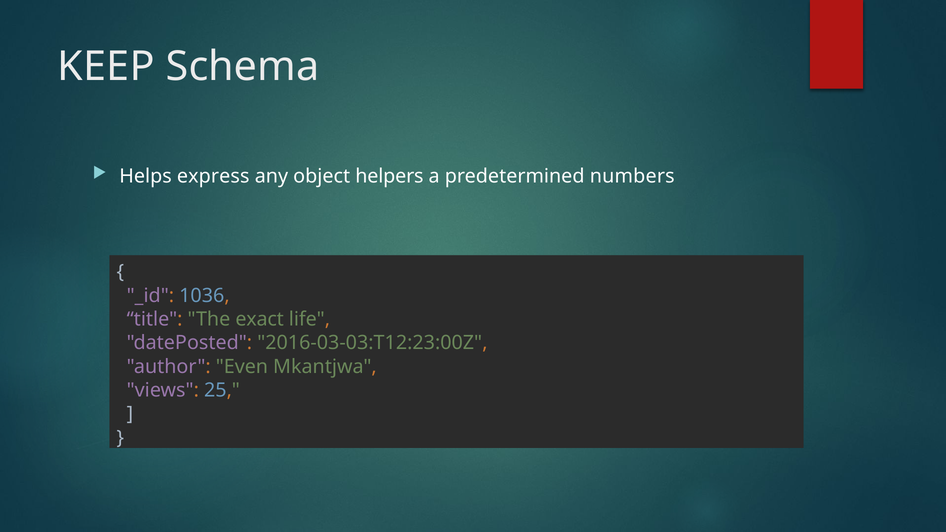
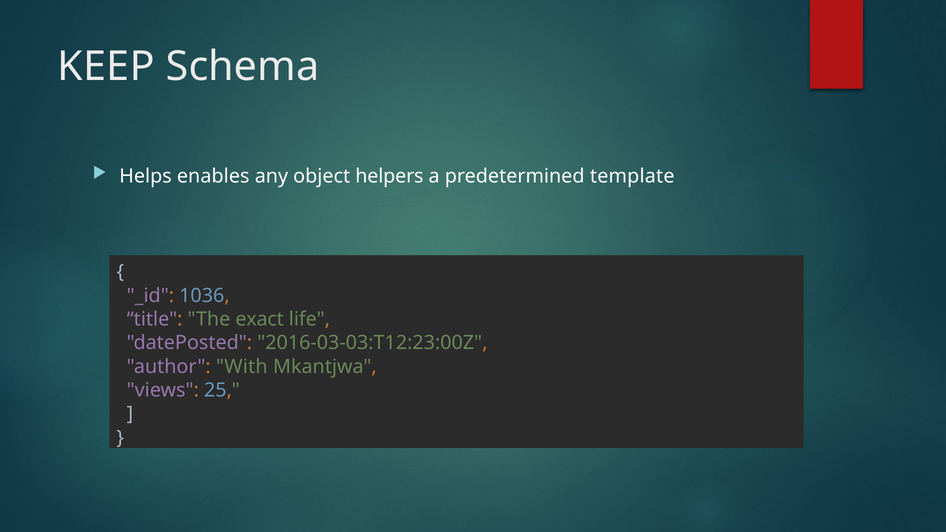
express: express -> enables (213, 176)
numbers: numbers -> template (632, 176)
Even: Even -> With (242, 367)
